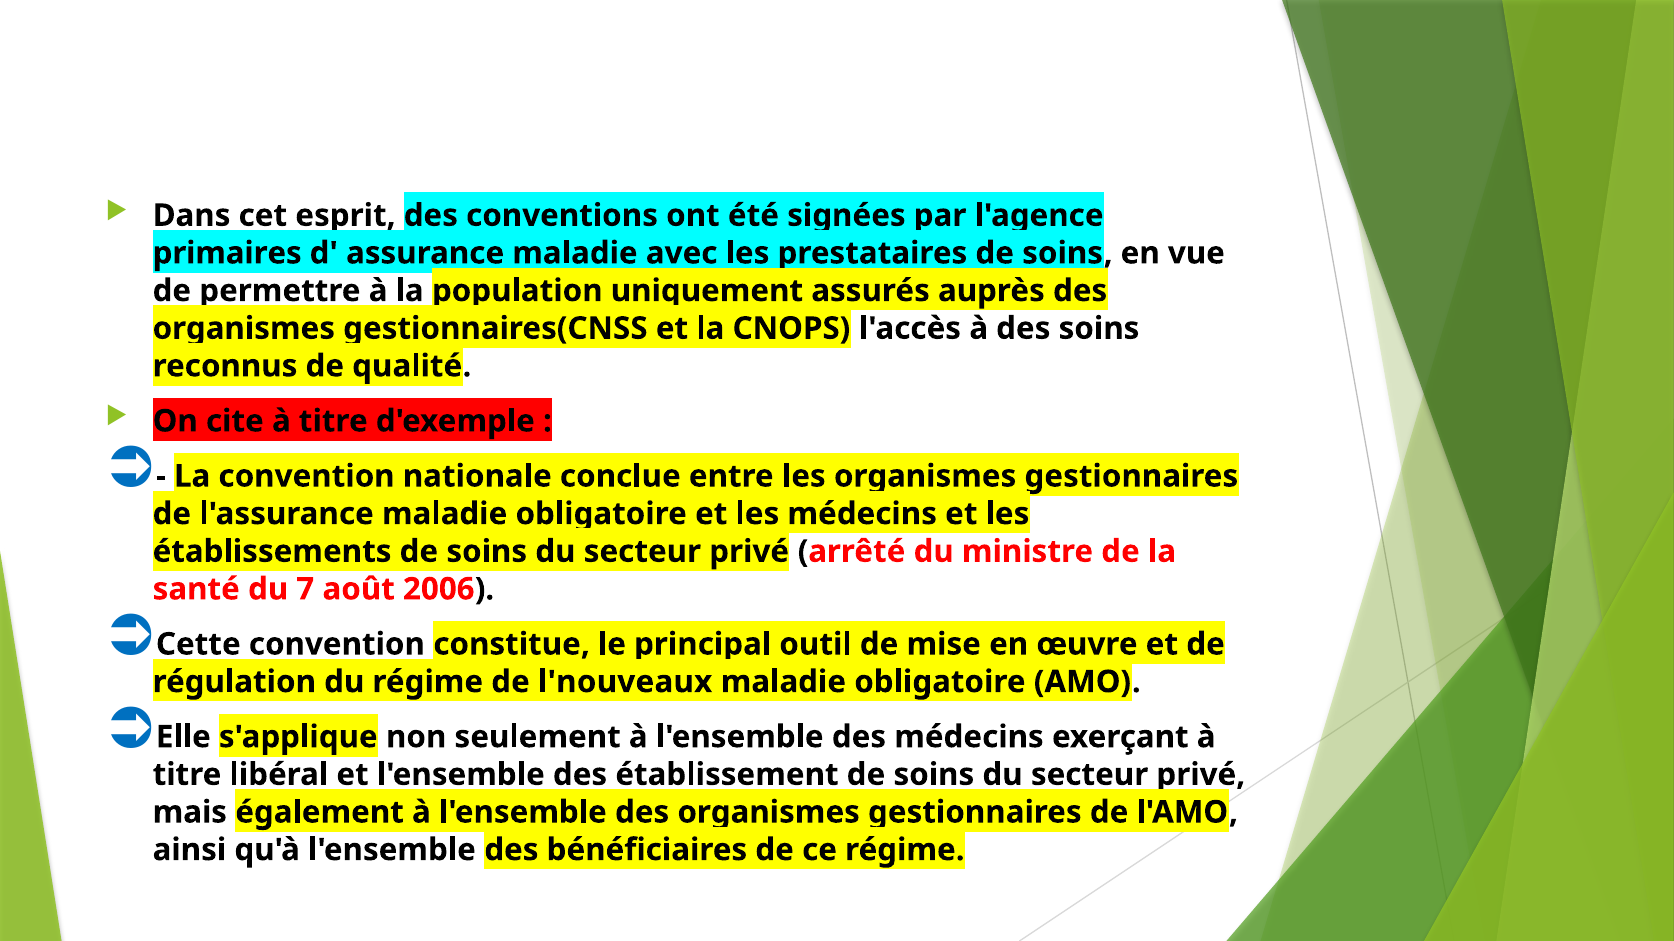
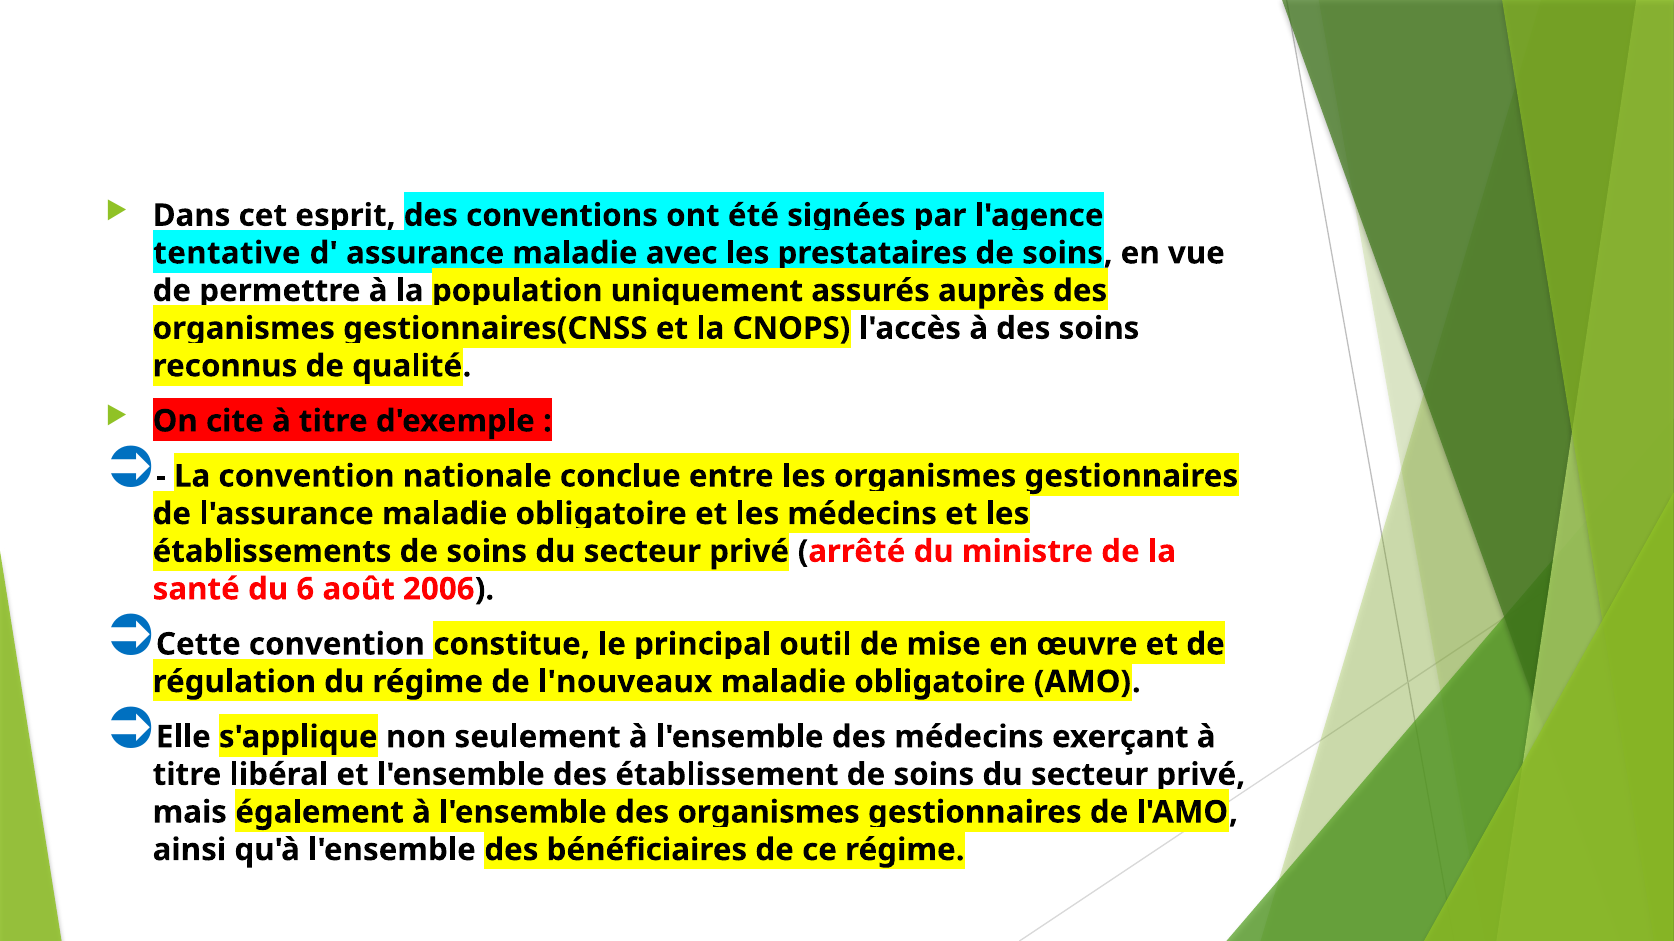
primaires: primaires -> tentative (227, 253)
7: 7 -> 6 (305, 590)
